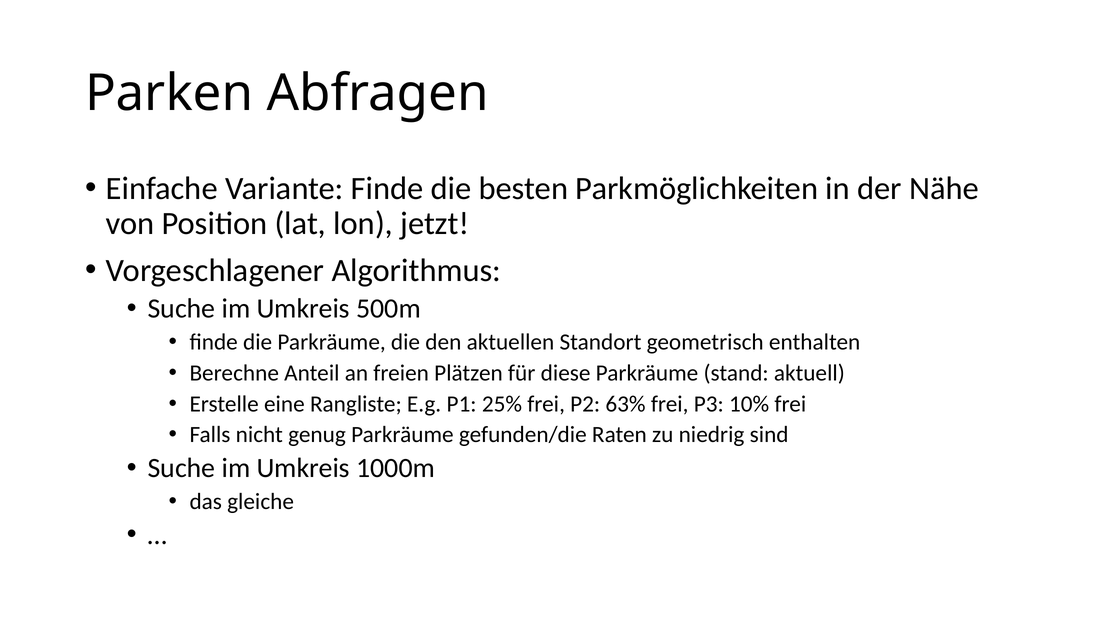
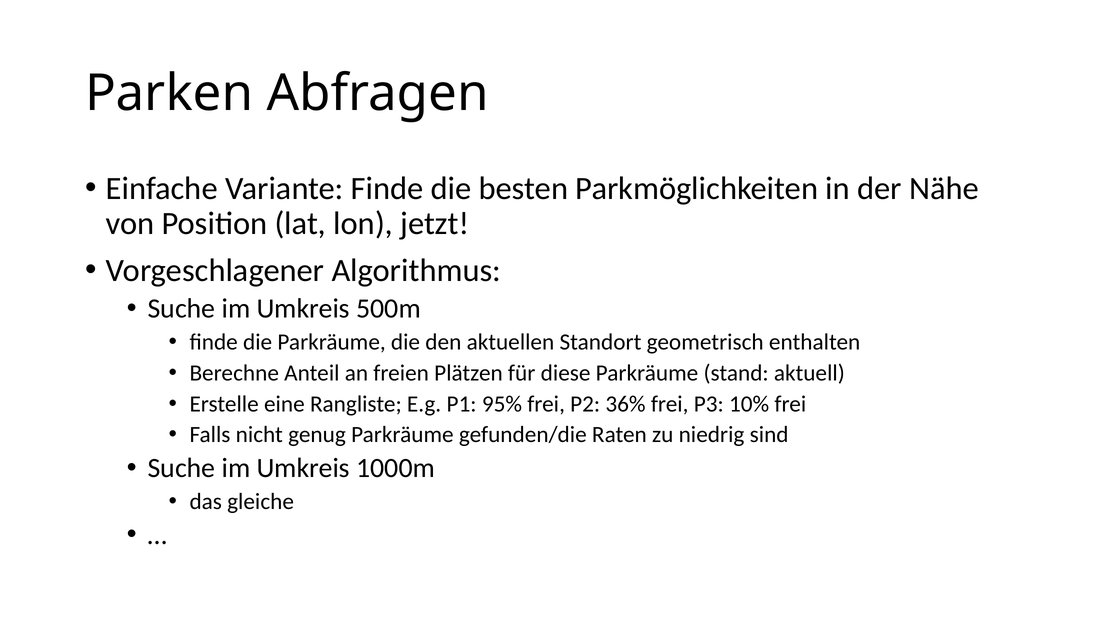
25%: 25% -> 95% (502, 404)
63%: 63% -> 36% (625, 404)
